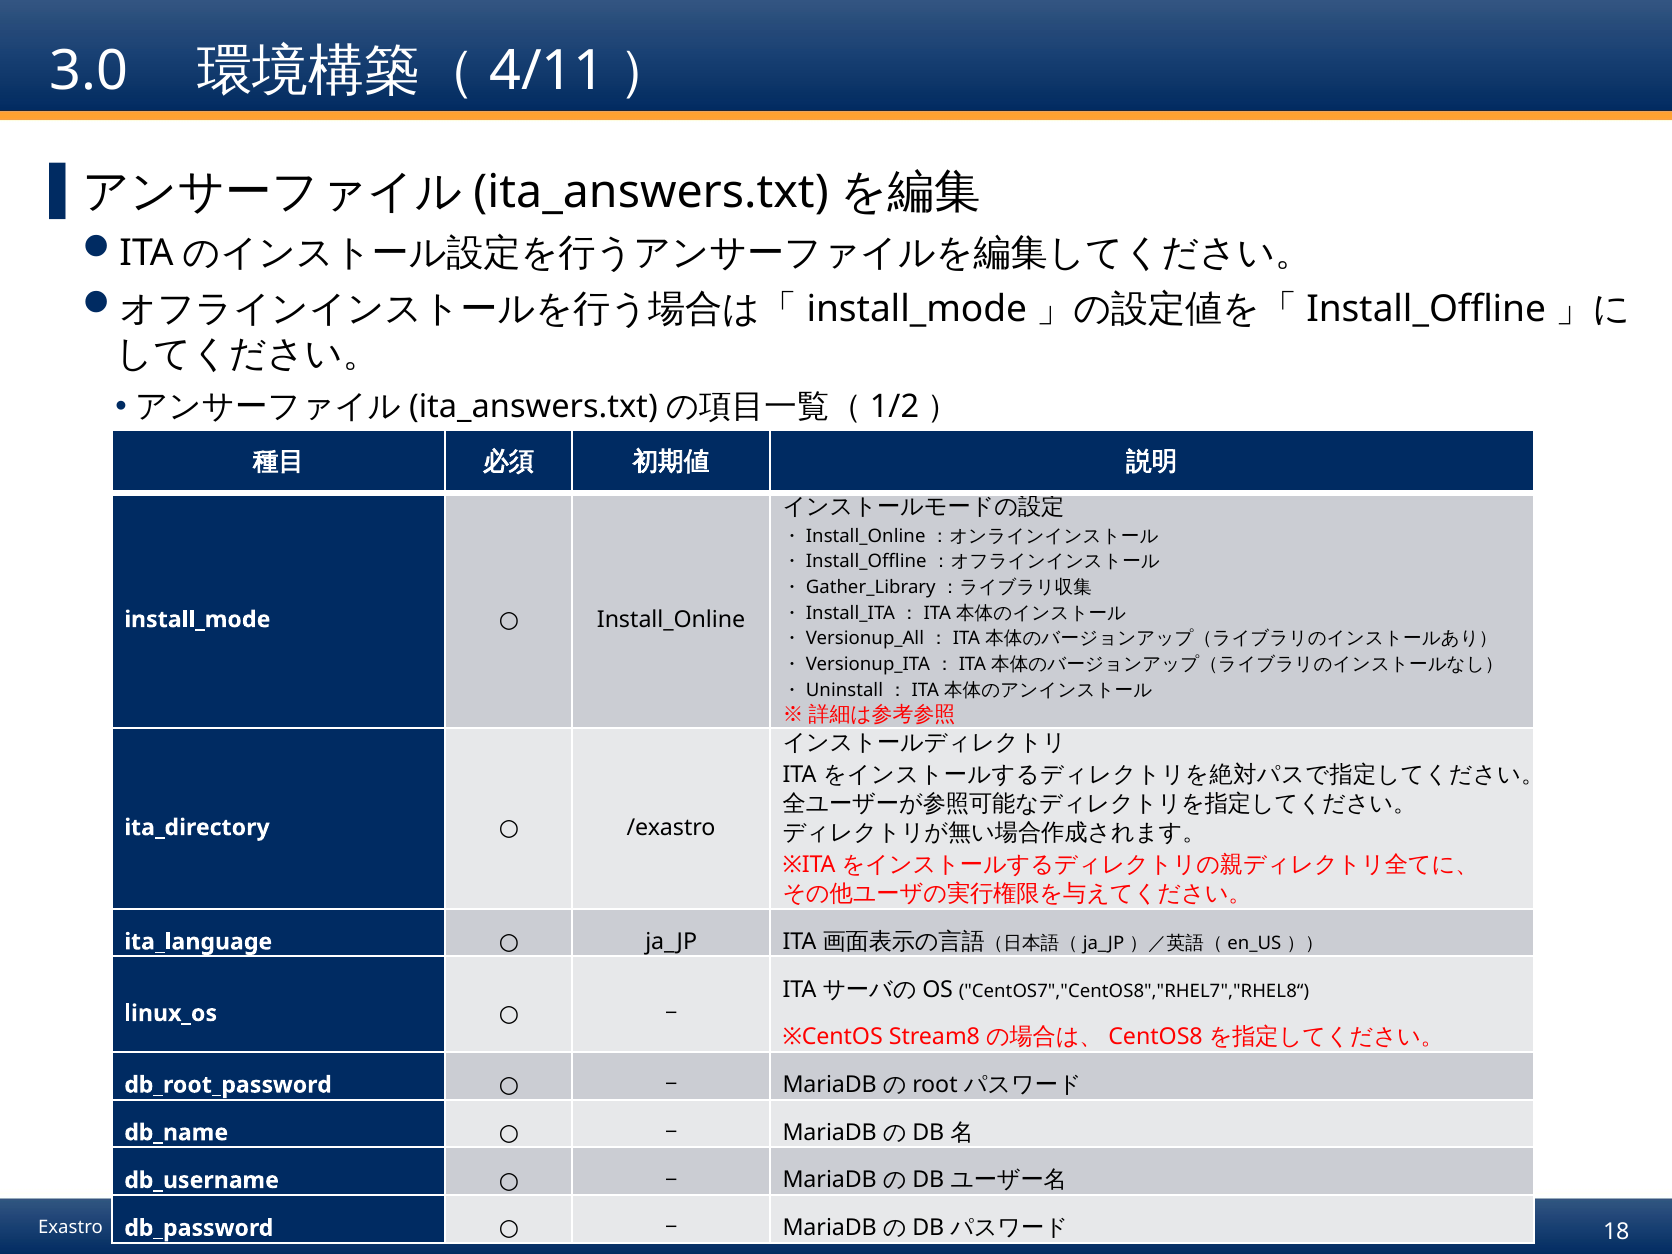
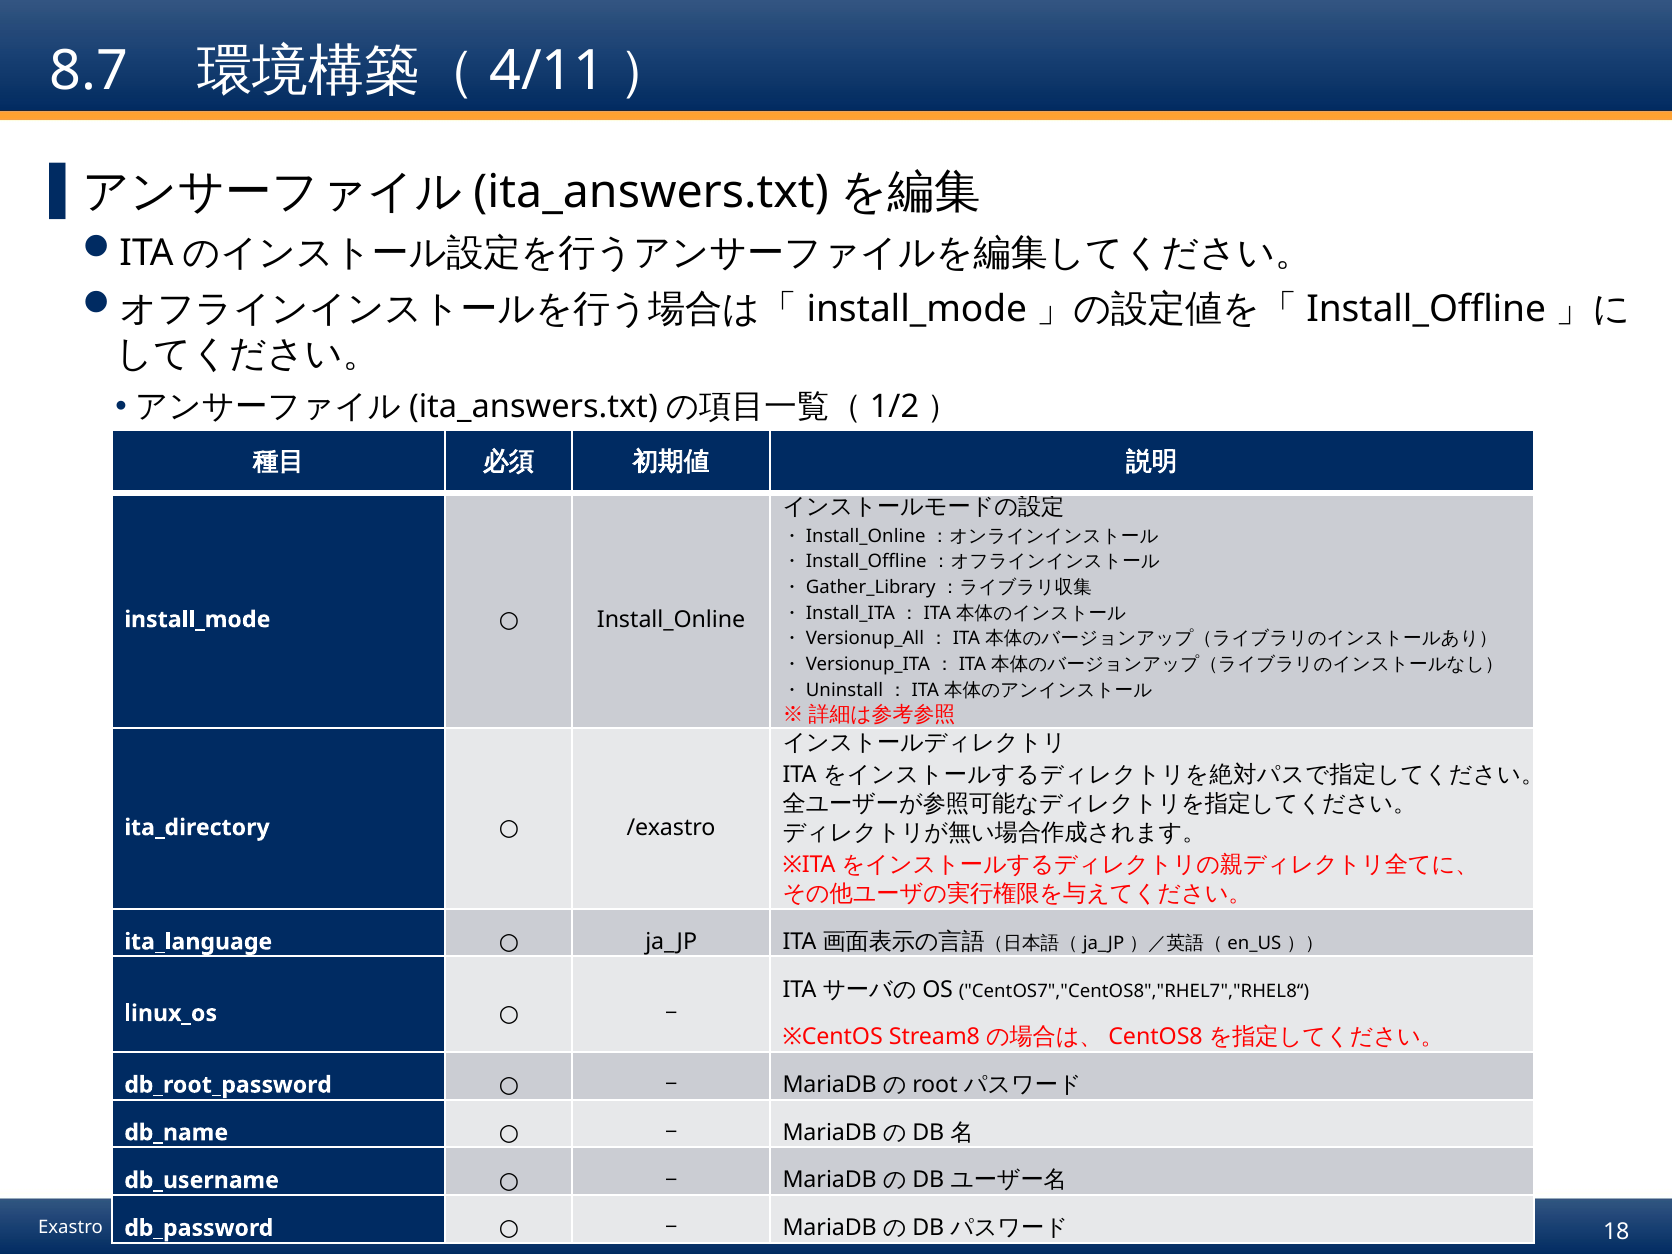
3.0: 3.0 -> 8.7 (89, 71)
